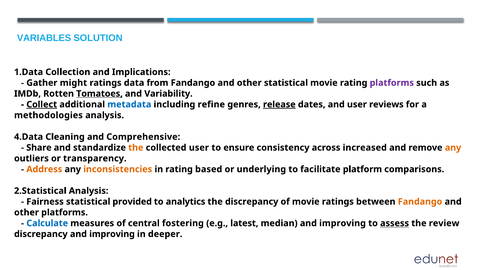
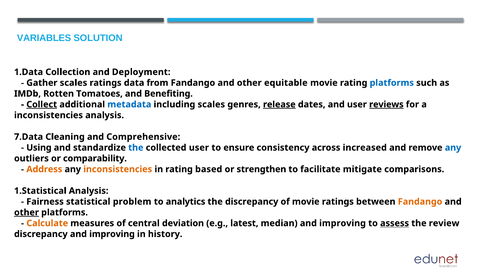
Implications: Implications -> Deployment (141, 72)
Gather might: might -> scales (73, 83)
other statistical: statistical -> equitable (286, 83)
platforms colour: purple -> blue (392, 83)
Tomatoes underline: present -> none (99, 94)
Variability: Variability -> Benefiting (168, 94)
including refine: refine -> scales (211, 105)
reviews underline: none -> present (386, 105)
methodologies: methodologies -> inconsistencies (49, 115)
4.Data: 4.Data -> 7.Data (29, 137)
Share: Share -> Using (39, 148)
the colour: orange -> blue (136, 148)
any colour: orange -> blue (453, 148)
transparency: transparency -> comparability (95, 159)
underlying: underlying -> strengthen (261, 170)
platform: platform -> mitigate (362, 170)
2.Statistical: 2.Statistical -> 1.Statistical (40, 191)
provided: provided -> problem (132, 202)
other underline: none -> present (26, 213)
Calculate colour: blue -> orange (47, 224)
fostering: fostering -> deviation (183, 224)
deeper: deeper -> history (165, 235)
